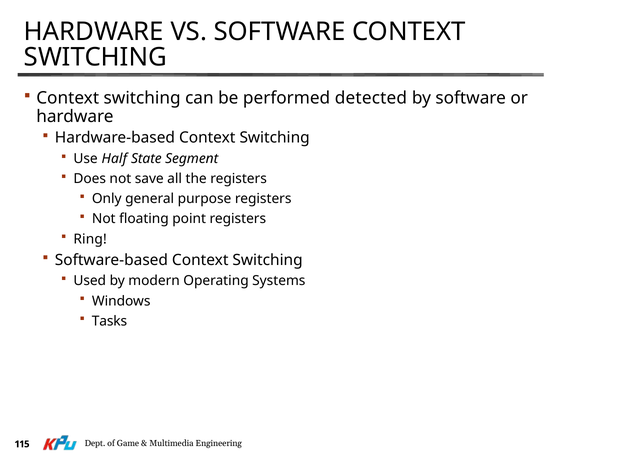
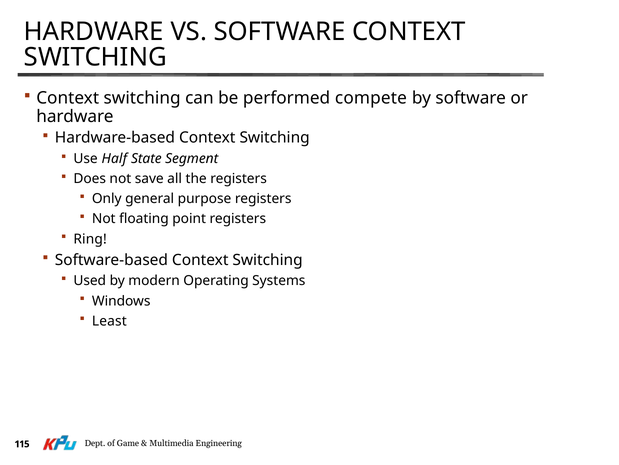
detected: detected -> compete (371, 98)
Tasks: Tasks -> Least (109, 320)
